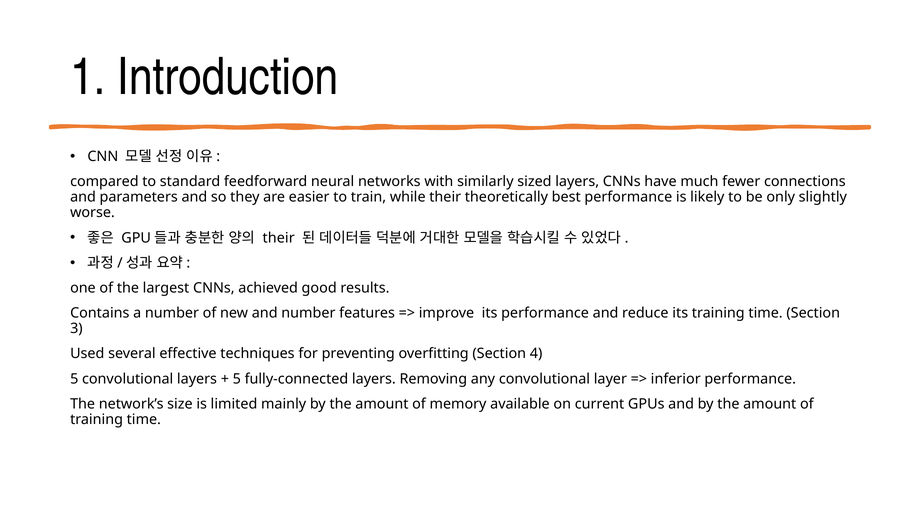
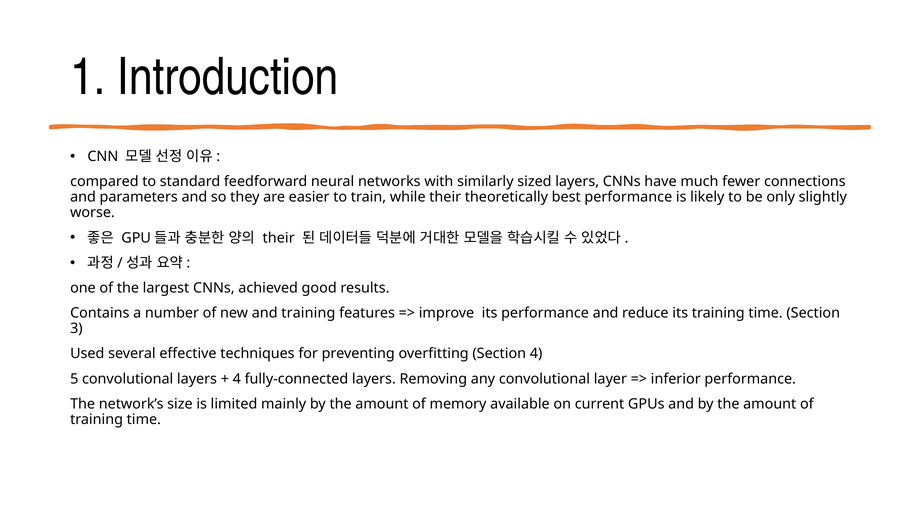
and number: number -> training (308, 313)
5: 5 -> 4 (237, 379)
